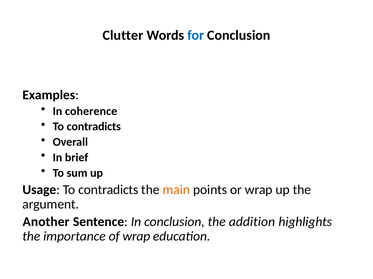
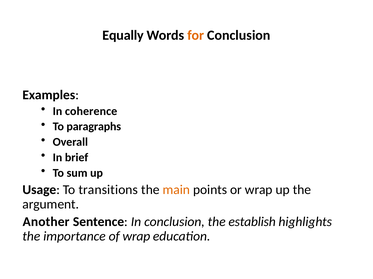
Clutter: Clutter -> Equally (123, 35)
for colour: blue -> orange (196, 35)
contradicts: contradicts -> paragraphs (94, 127)
Usage To contradicts: contradicts -> transitions (108, 190)
addition: addition -> establish (252, 222)
